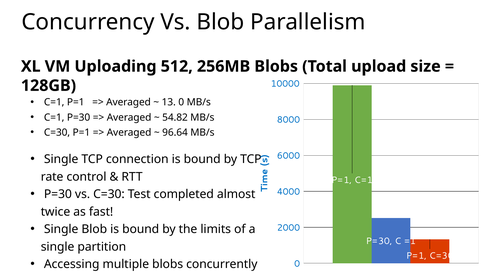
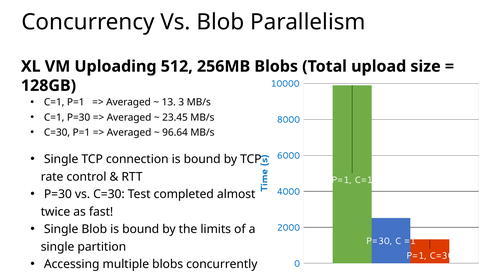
13 0: 0 -> 3 (181, 102)
54.82: 54.82 -> 23.45 (175, 118)
